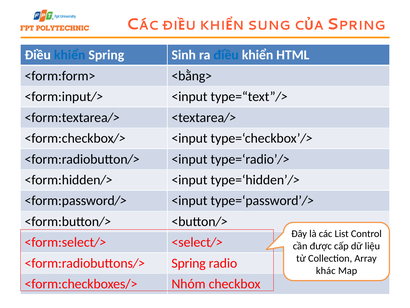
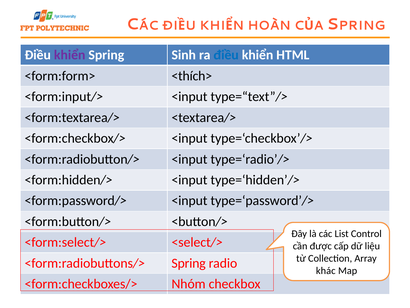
SUNG: SUNG -> HOÀN (269, 25)
khiển colour: blue -> purple (70, 55)
<bằng>: <bằng> -> <thích> (192, 76)
